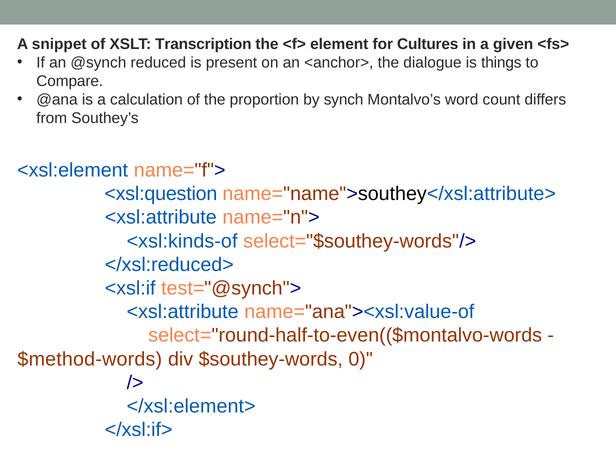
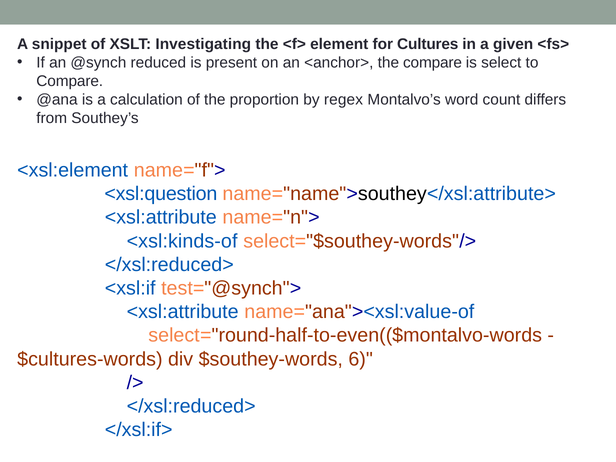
Transcription: Transcription -> Investigating (203, 44)
the dialogue: dialogue -> compare (433, 63)
things: things -> select (501, 63)
synch: synch -> regex (343, 100)
$method-words: $method-words -> $cultures-words (90, 359)
0: 0 -> 6 (361, 359)
</xsl:element>: </xsl:element> -> </xsl:reduced> (191, 406)
